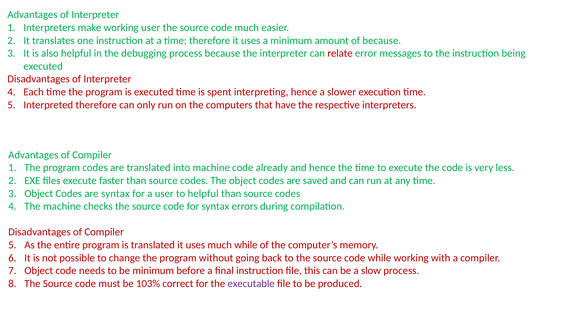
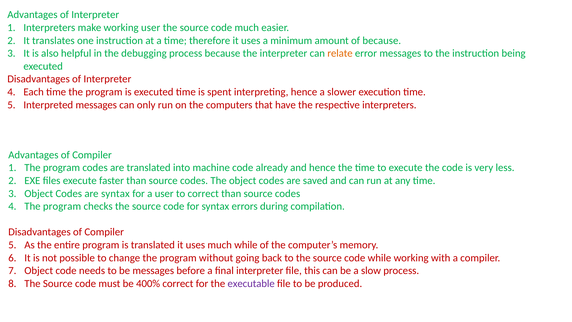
relate colour: red -> orange (340, 53)
Interpreted therefore: therefore -> messages (96, 105)
to helpful: helpful -> correct (203, 193)
machine: machine -> program (62, 206)
be minimum: minimum -> messages (153, 271)
final instruction: instruction -> interpreter (260, 271)
103%: 103% -> 400% (148, 283)
